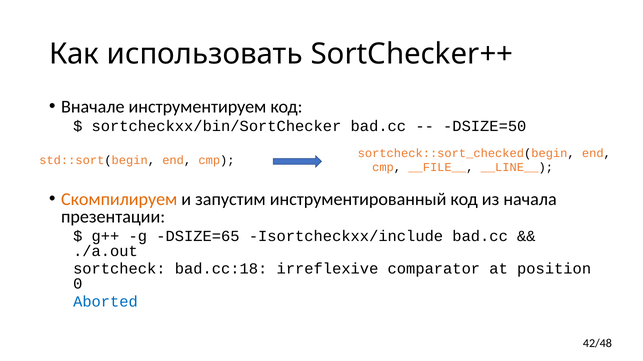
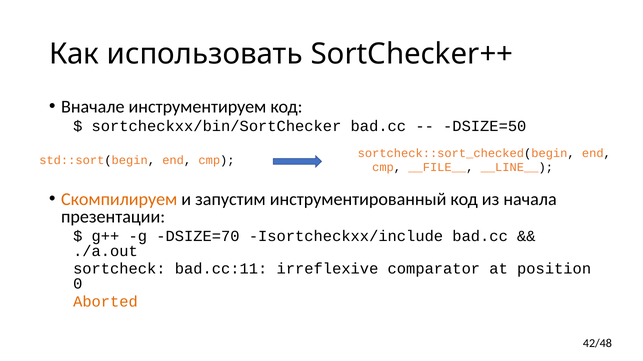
DSIZE=65: DSIZE=65 -> DSIZE=70 (198, 236)
bad.cc:18: bad.cc:18 -> bad.cc:11 (221, 269)
Aborted colour: blue -> orange (105, 302)
